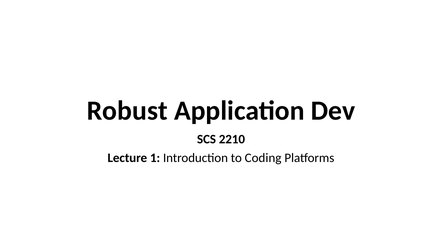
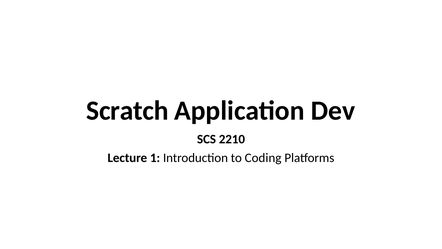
Robust: Robust -> Scratch (127, 110)
